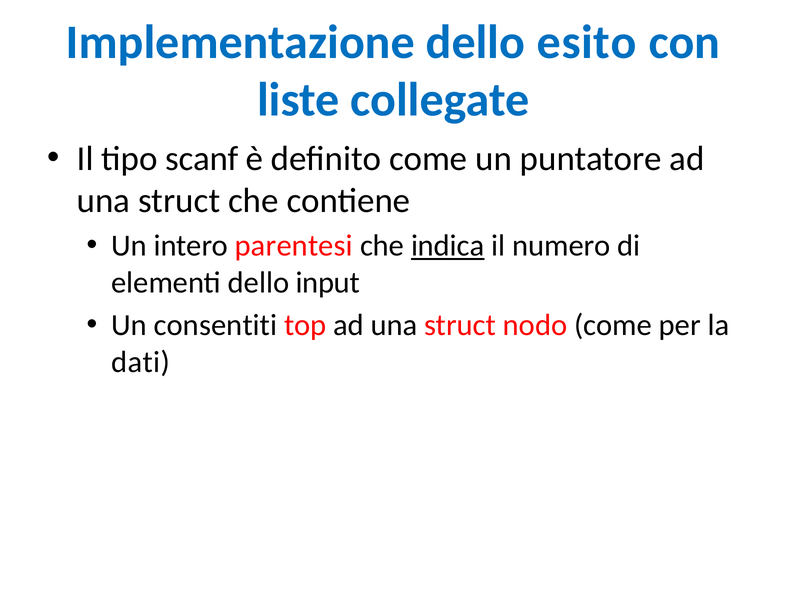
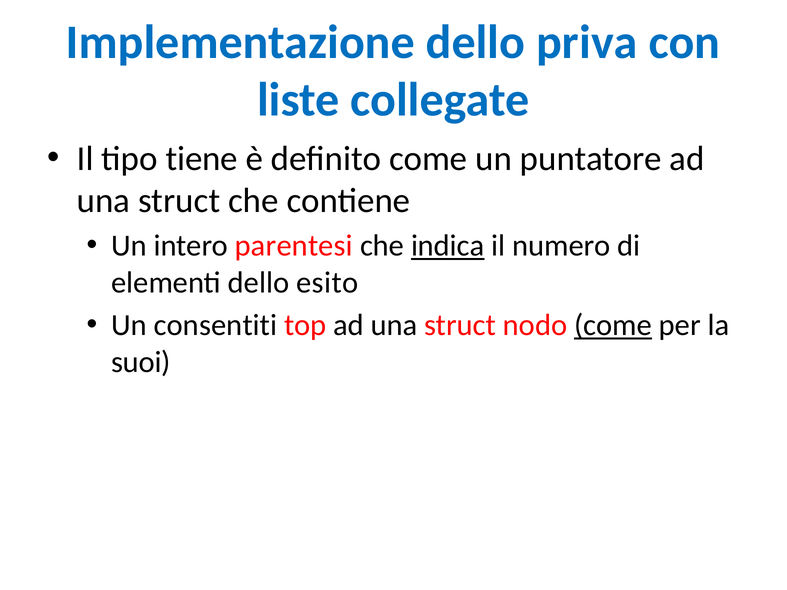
esito: esito -> priva (587, 42)
scanf: scanf -> tiene (202, 159)
input: input -> esito (327, 283)
come underline: none -> present (613, 325)
dati: dati -> suoi (141, 362)
